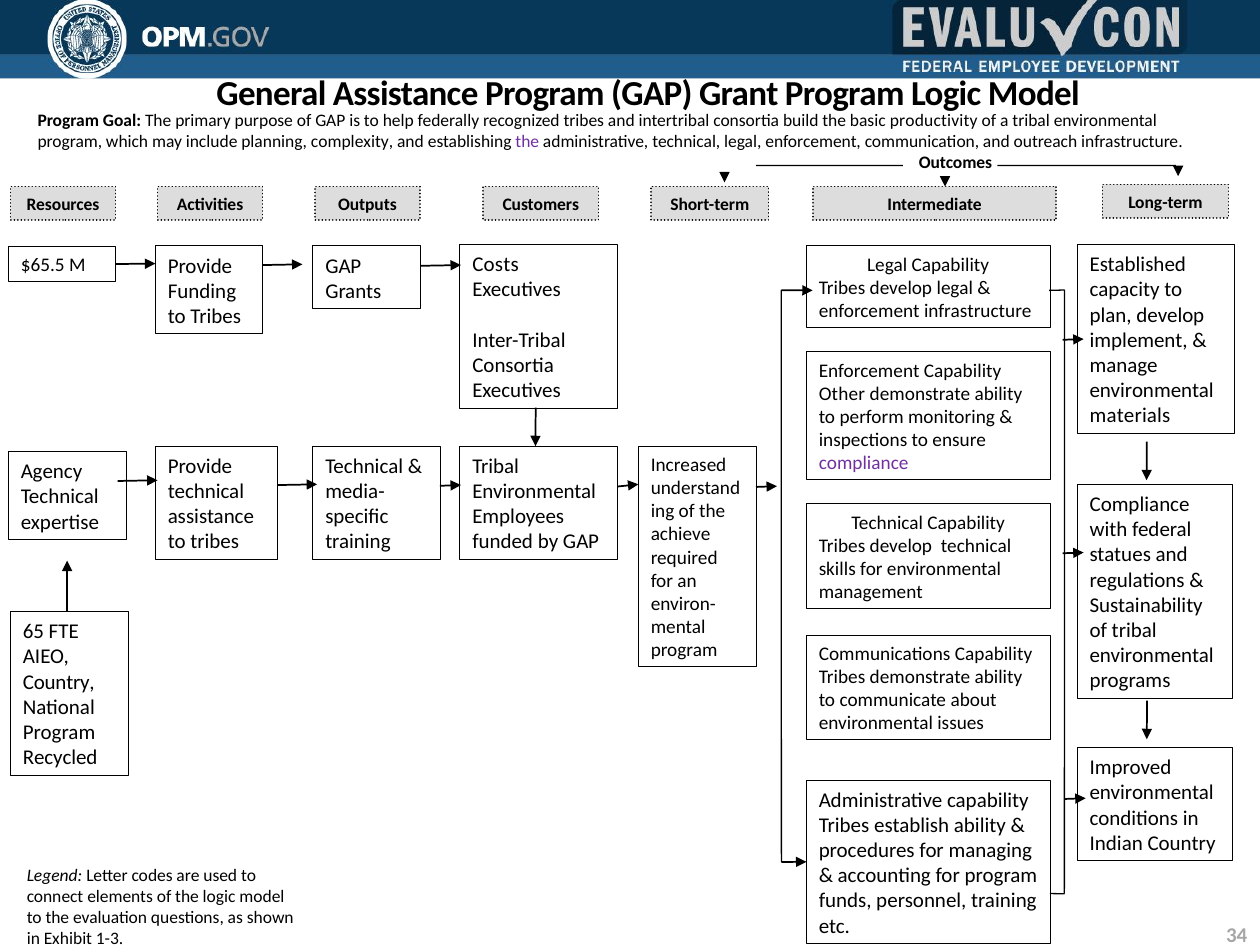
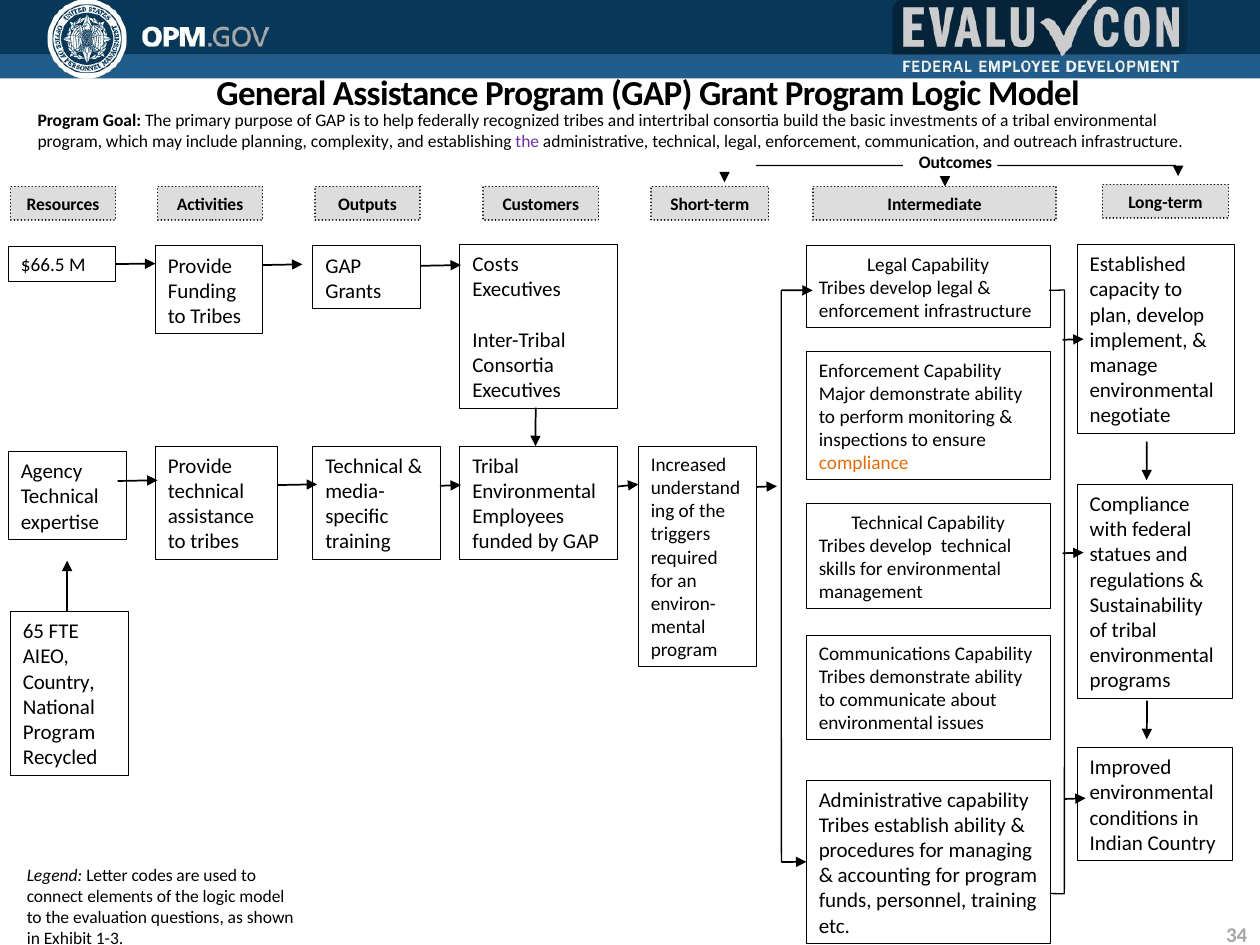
productivity: productivity -> investments (934, 120)
$65.5: $65.5 -> $66.5 (43, 265)
Other: Other -> Major (842, 394)
materials: materials -> negotiate (1130, 416)
compliance colour: purple -> orange (864, 463)
achieve: achieve -> triggers (681, 535)
